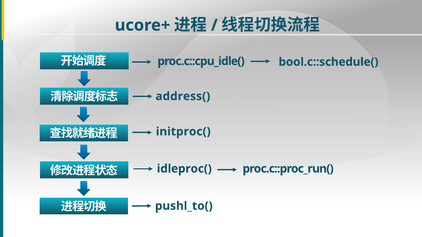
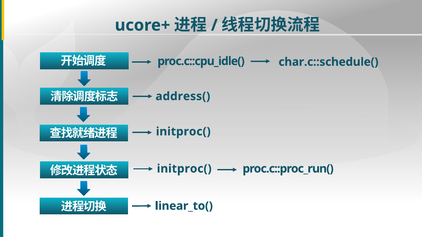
bool.c::schedule(: bool.c::schedule( -> char.c::schedule( (328, 62)
idleproc(: idleproc( -> initproc( (184, 169)
pushl_to(: pushl_to( -> linear_to( (184, 206)
